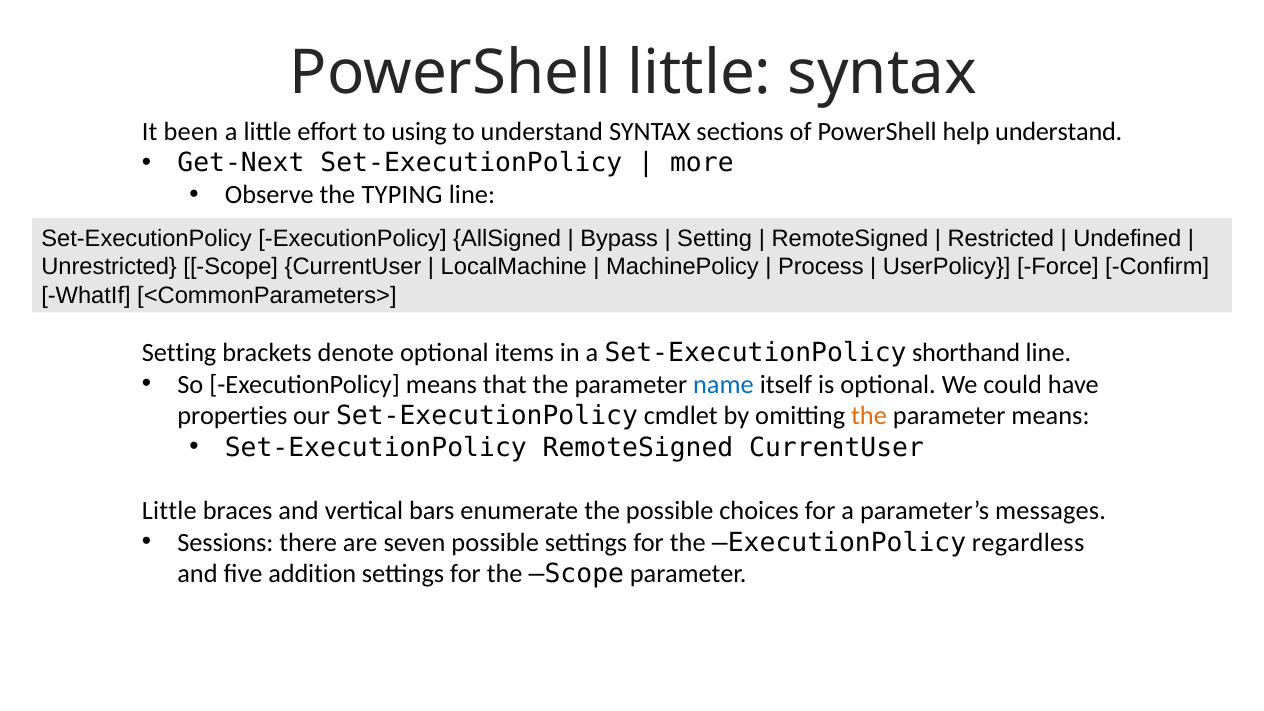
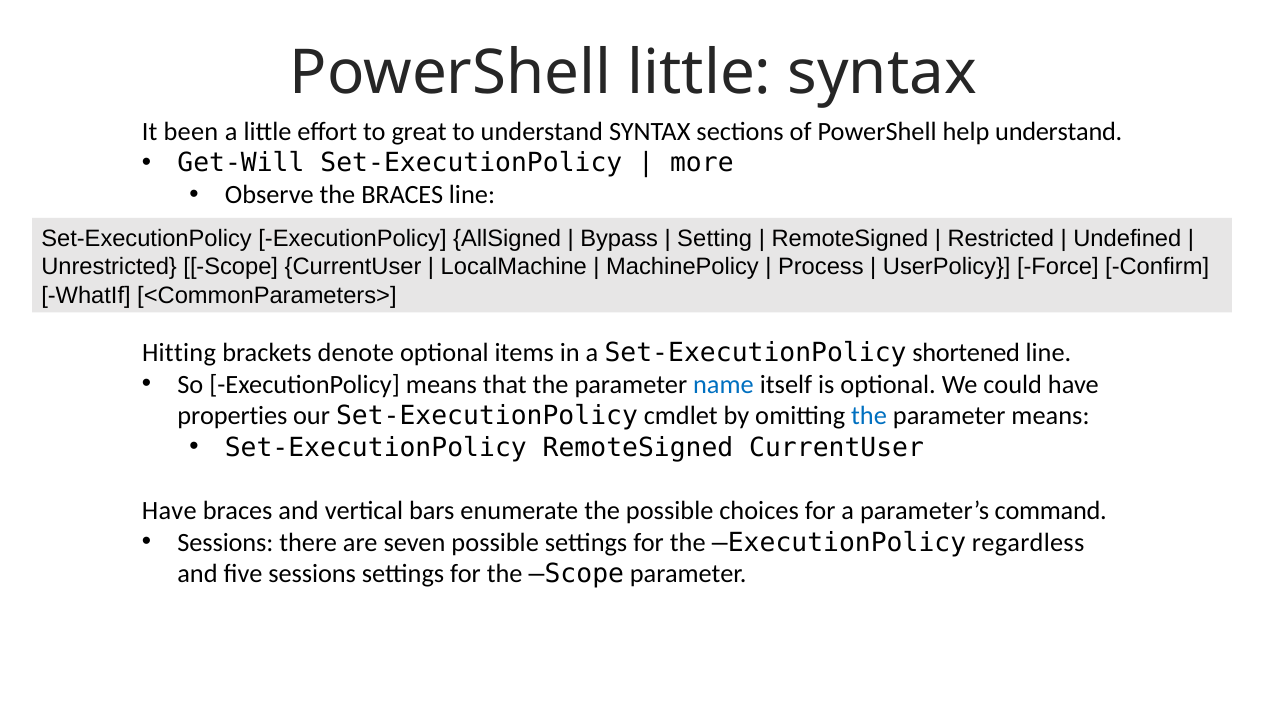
using: using -> great (419, 132)
Get-Next: Get-Next -> Get-Will (241, 163)
the TYPING: TYPING -> BRACES (402, 195)
Setting: Setting -> Hitting (179, 353)
shorthand: shorthand -> shortened (966, 353)
the colour: orange -> blue (869, 416)
Little: Little -> Have (169, 511)
messages: messages -> command (1051, 511)
five addition: addition -> sessions (312, 574)
